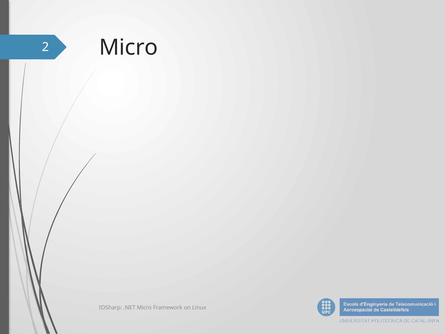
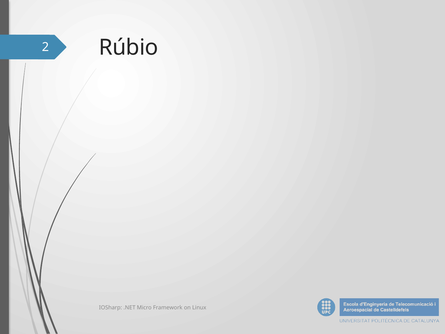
2 Micro: Micro -> Rúbio (129, 48)
